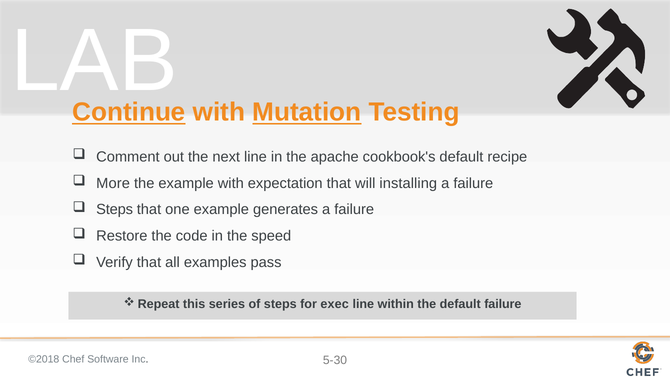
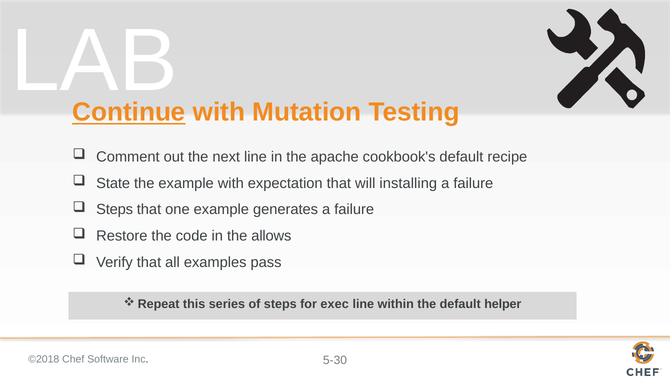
Mutation underline: present -> none (307, 112)
More: More -> State (113, 183)
speed: speed -> allows (271, 236)
default failure: failure -> helper (503, 304)
